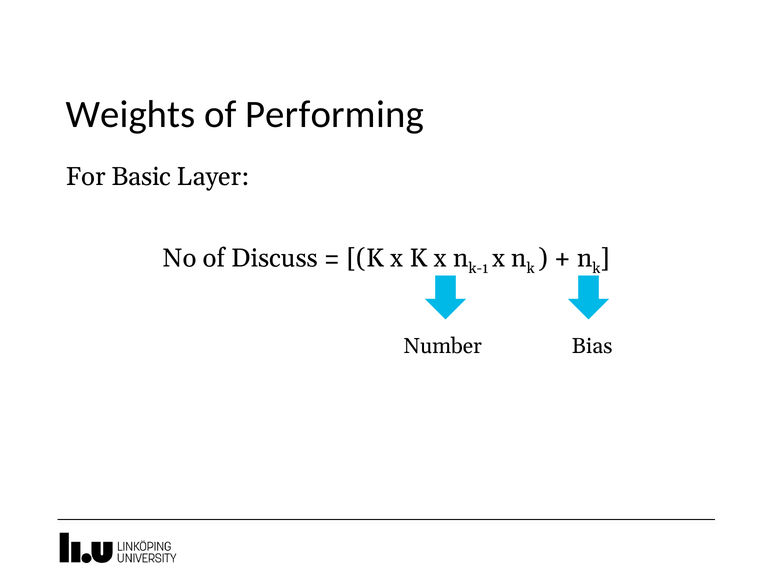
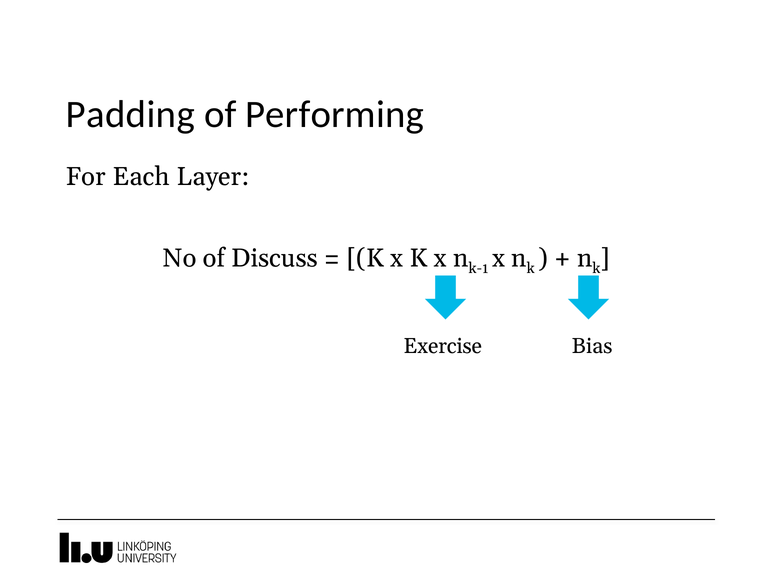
Weights: Weights -> Padding (130, 115)
Basic: Basic -> Each (141, 177)
Number: Number -> Exercise (443, 346)
